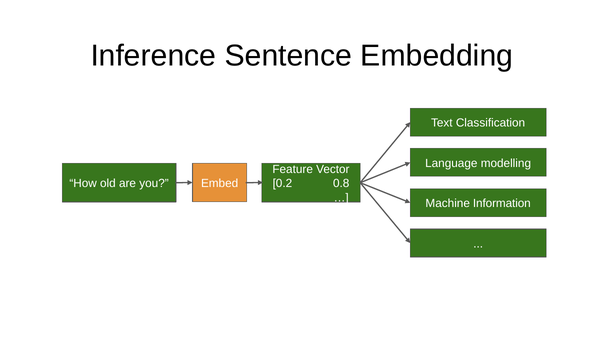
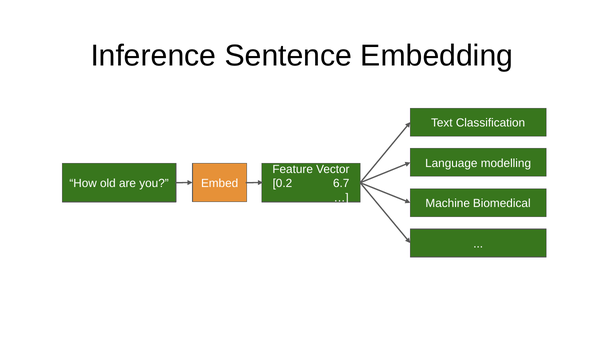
0.8: 0.8 -> 6.7 (341, 183)
Information: Information -> Biomedical (502, 203)
